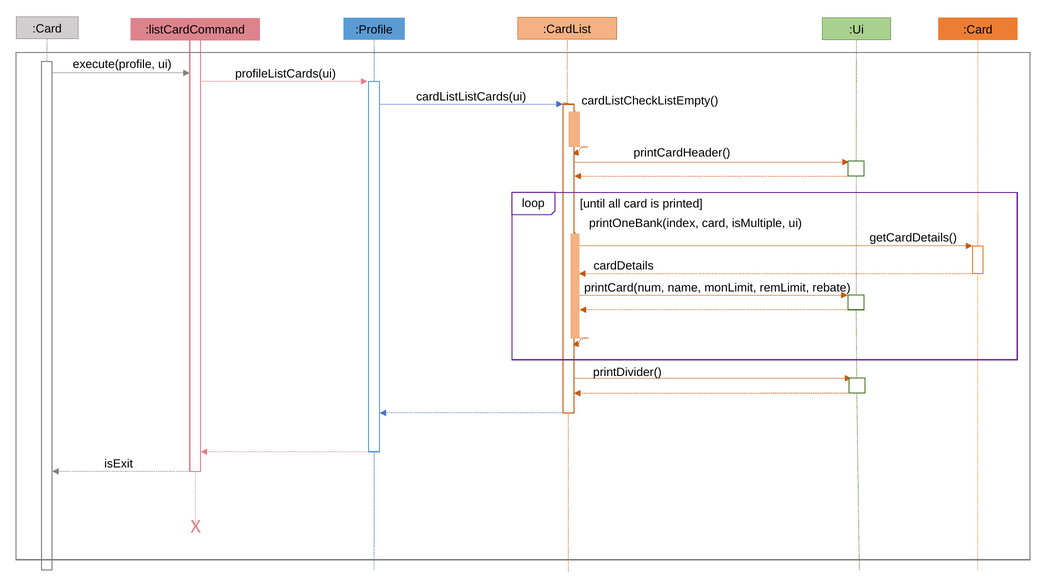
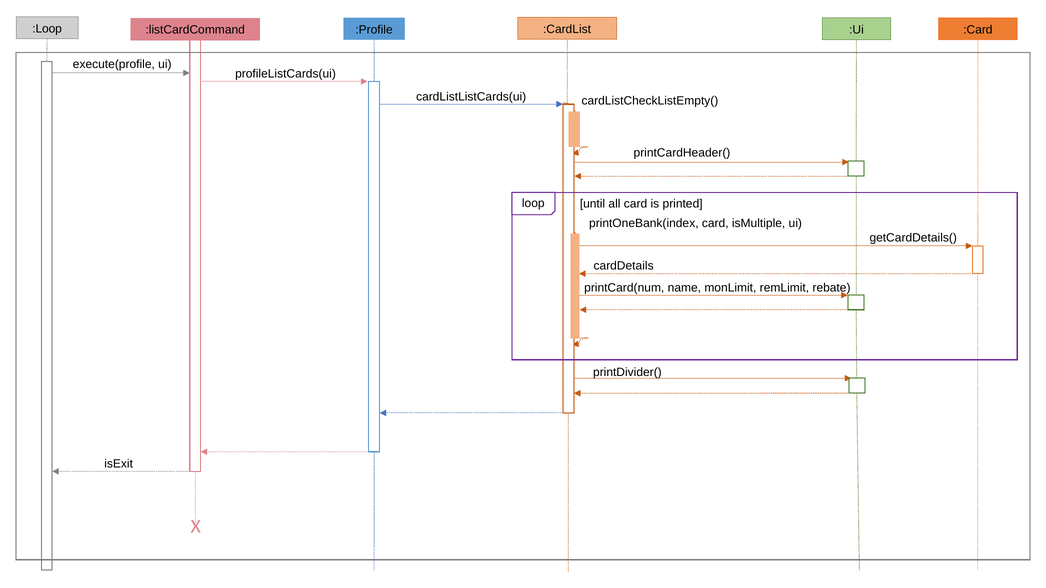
:Card: :Card -> :Loop (47, 29)
